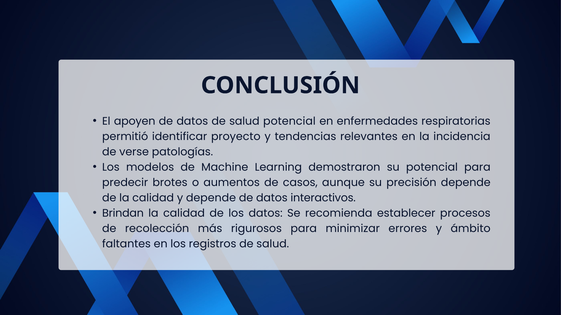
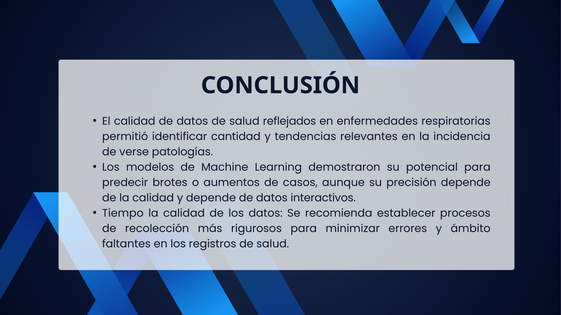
El apoyen: apoyen -> calidad (135, 121)
salud potencial: potencial -> reflejados (290, 121)
proyecto: proyecto -> cantidad (236, 137)
Brindan: Brindan -> Tiempo (123, 213)
